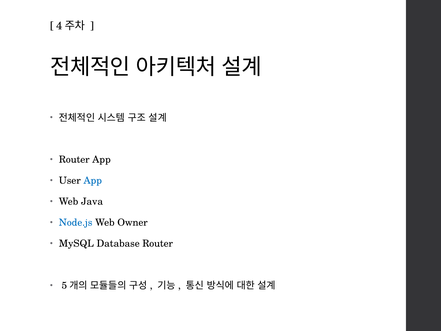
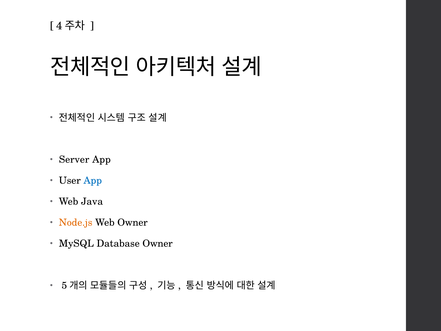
Router: Router -> Server (74, 160)
Node.js colour: blue -> orange (76, 223)
Database Router: Router -> Owner (158, 244)
